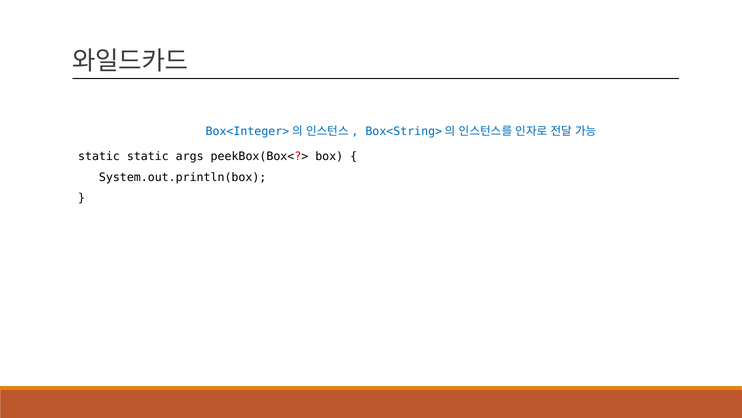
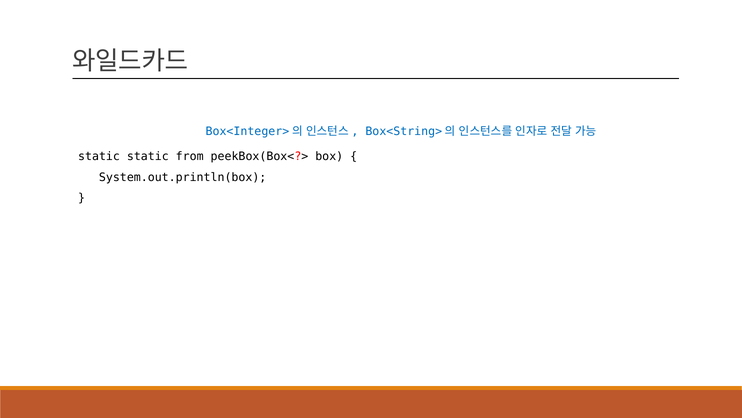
args: args -> from (190, 156)
